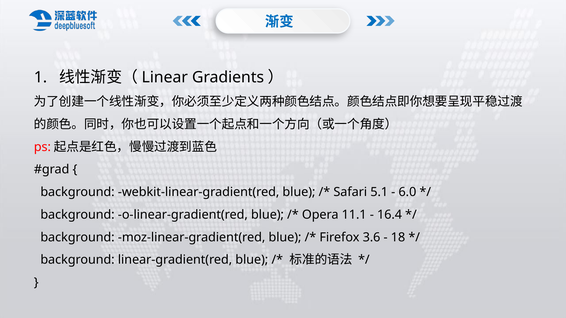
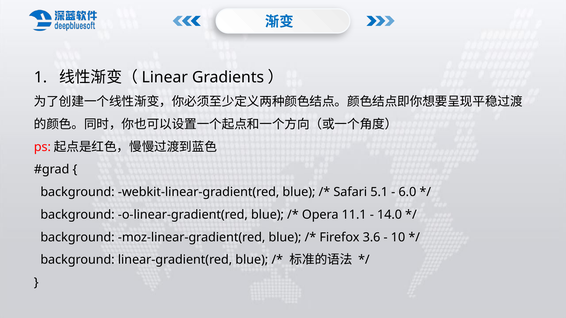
16.4: 16.4 -> 14.0 (390, 215)
18: 18 -> 10 (398, 238)
